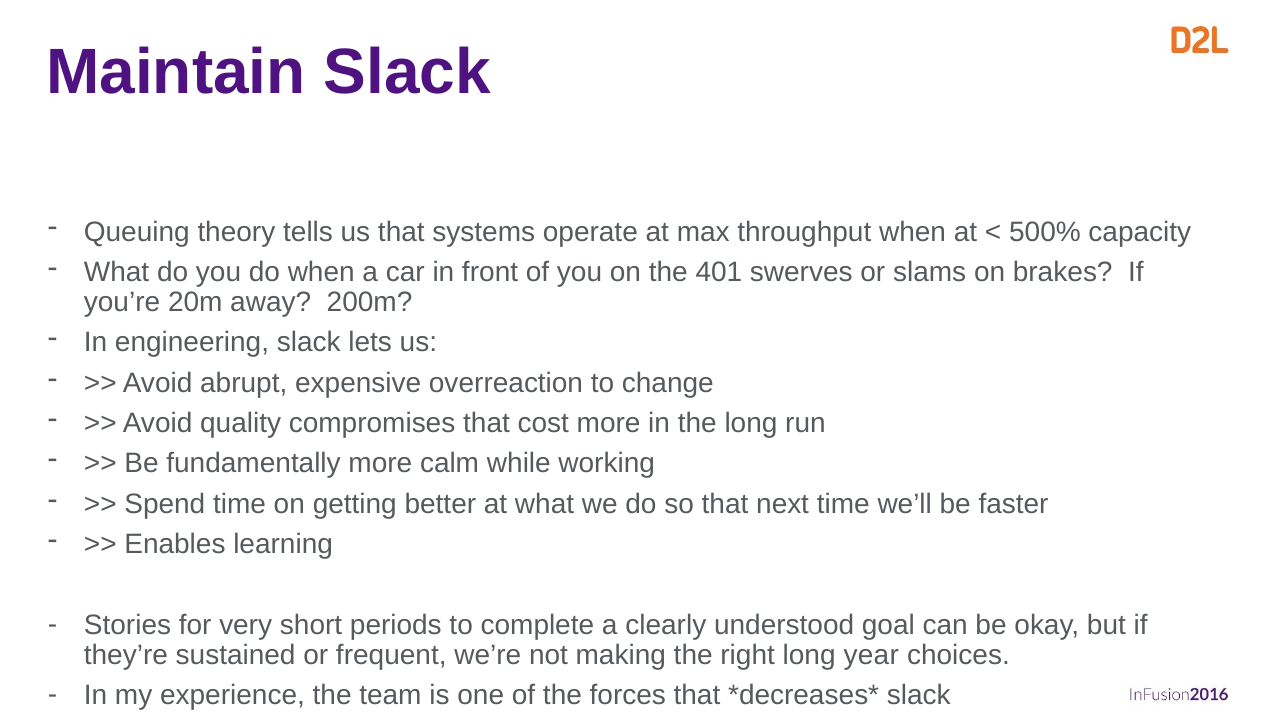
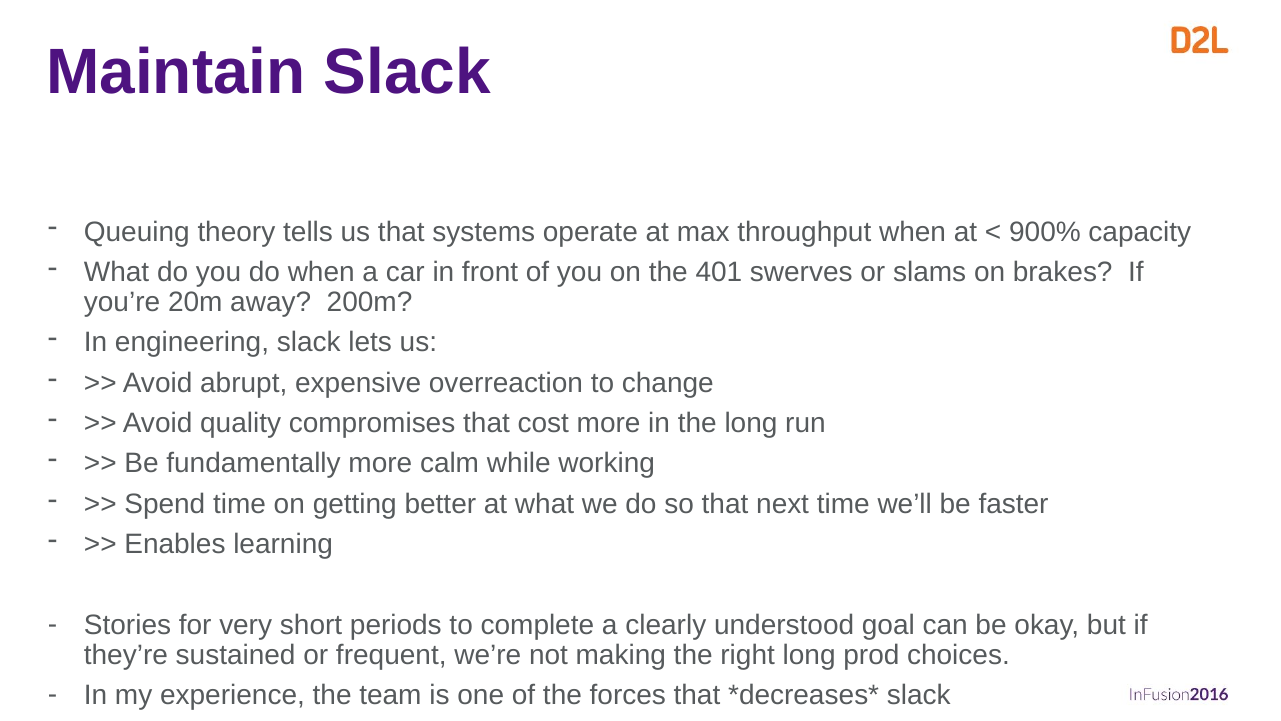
500%: 500% -> 900% (1045, 232)
year: year -> prod (871, 655)
